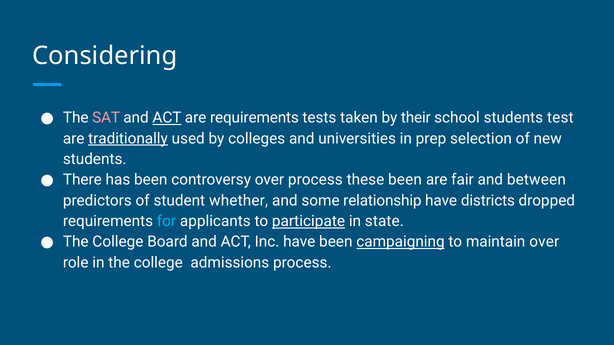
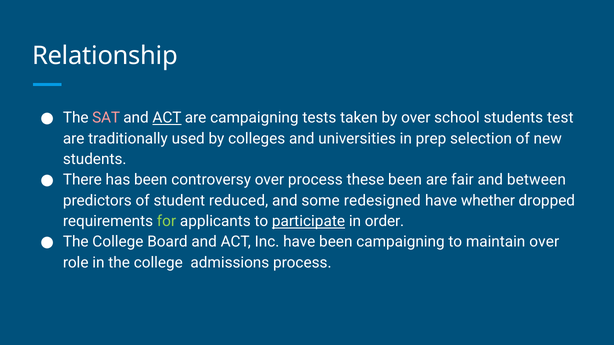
Considering: Considering -> Relationship (105, 56)
are requirements: requirements -> campaigning (254, 118)
by their: their -> over (416, 118)
traditionally underline: present -> none (128, 139)
whether: whether -> reduced (239, 201)
relationship: relationship -> redesigned (382, 201)
districts: districts -> whether (488, 201)
for colour: light blue -> light green (166, 221)
state: state -> order (384, 221)
campaigning underline: present -> none (400, 242)
